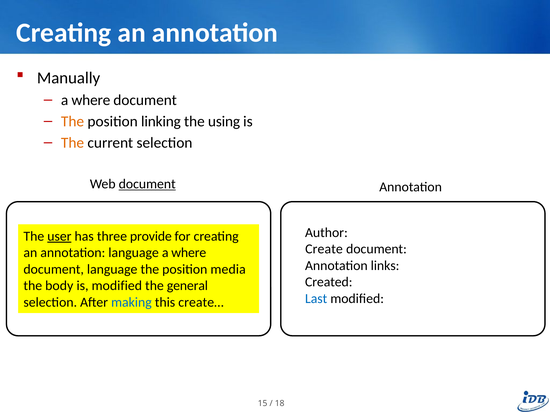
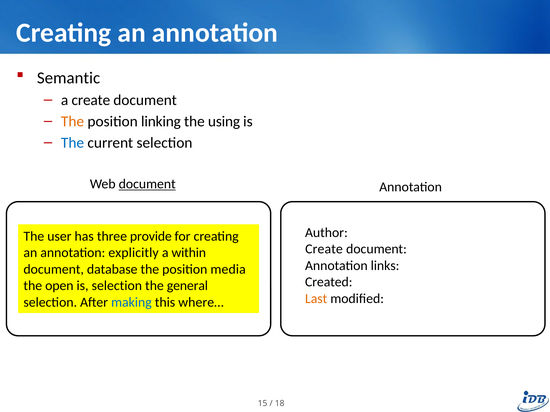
Manually: Manually -> Semantic (69, 78)
where: where -> create (91, 100)
The colour: orange -> blue (73, 143)
user underline: present -> none (59, 237)
annotation language: language -> explicitly (134, 253)
where: where -> within (189, 253)
document language: language -> database (112, 270)
body: body -> open (59, 286)
is modified: modified -> selection (117, 286)
Last colour: blue -> orange (316, 299)
create…: create… -> where… (201, 303)
